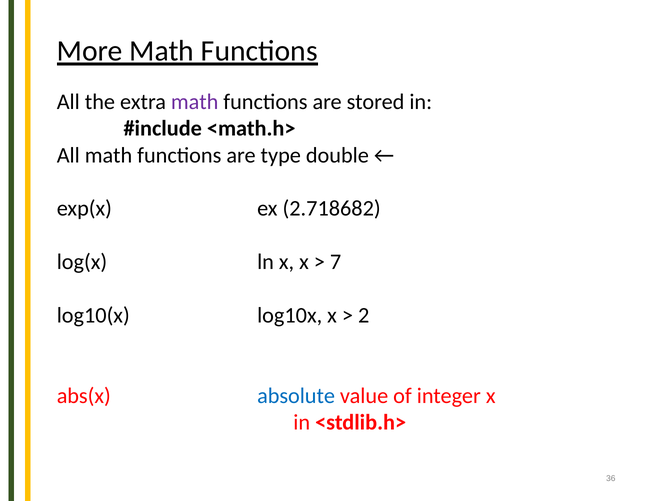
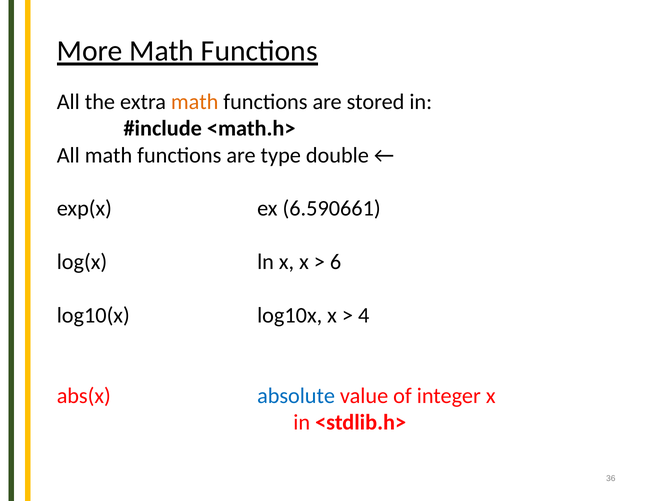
math colour: purple -> orange (195, 102)
2.718682: 2.718682 -> 6.590661 (332, 209)
7: 7 -> 6 (336, 262)
2: 2 -> 4 (364, 316)
